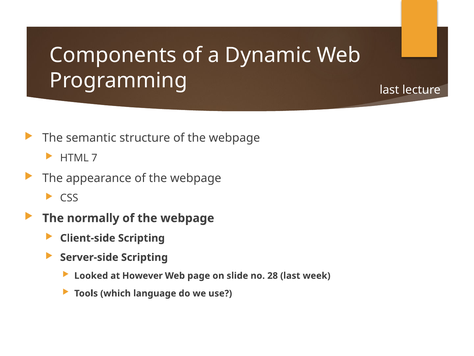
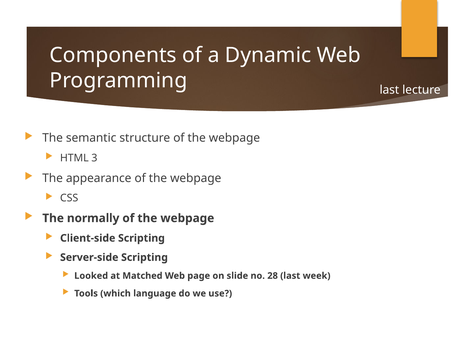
7: 7 -> 3 (94, 158)
However: However -> Matched (142, 275)
